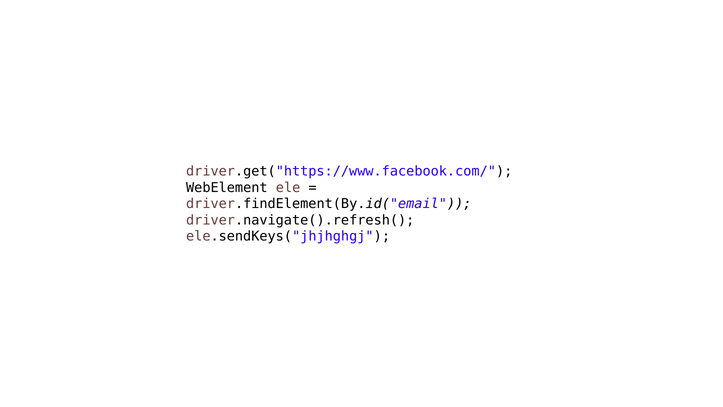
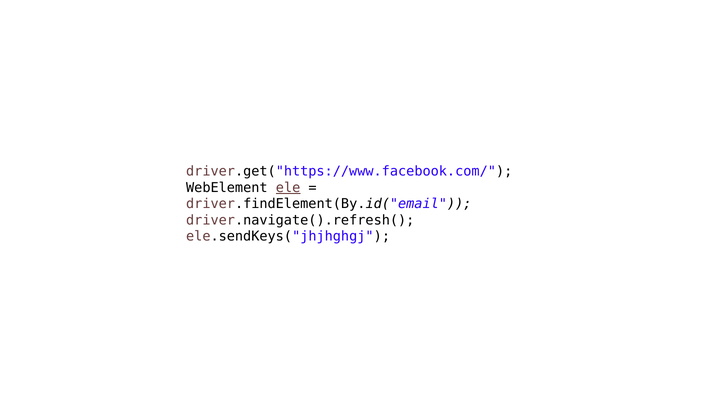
ele underline: none -> present (288, 188)
